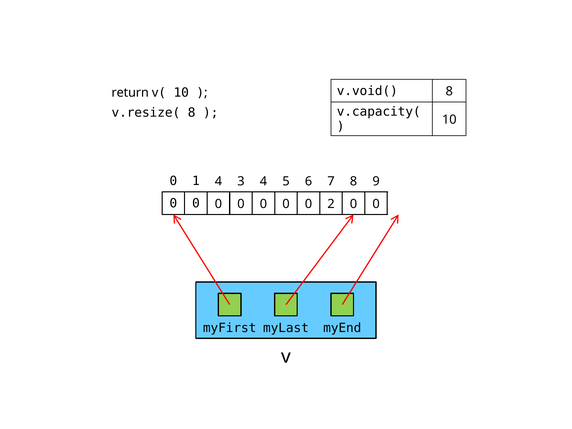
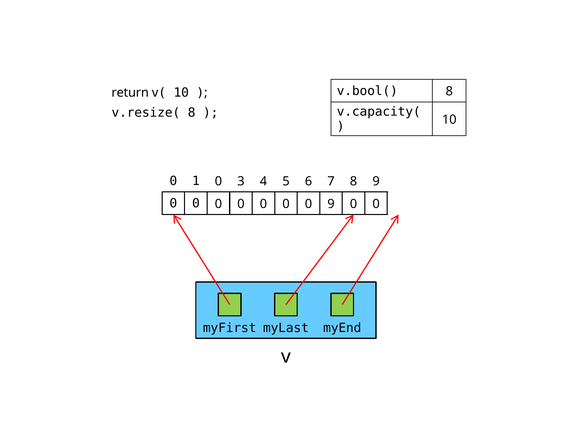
v.void(: v.void( -> v.bool( (367, 91)
1 4: 4 -> 0 (218, 181)
0 2: 2 -> 9 (331, 204)
